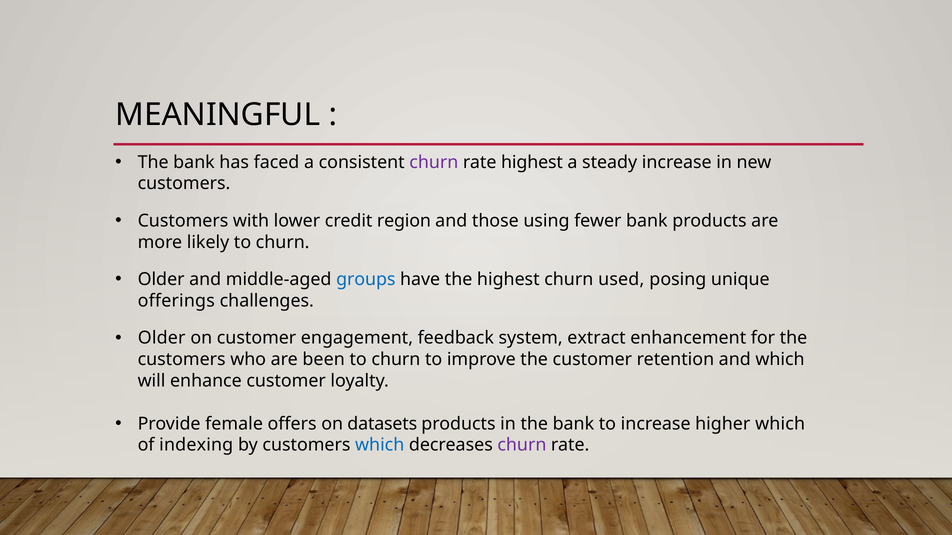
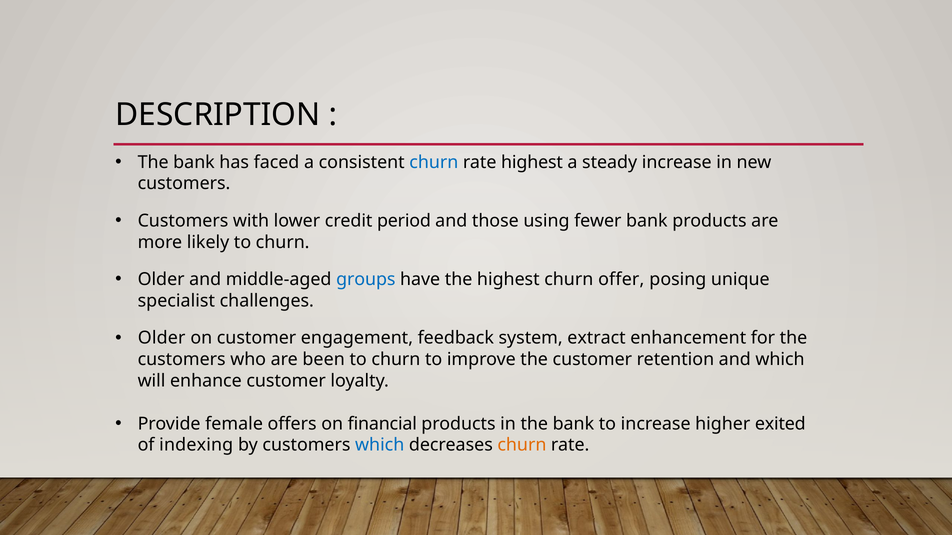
MEANINGFUL: MEANINGFUL -> DESCRIPTION (218, 115)
churn colour: purple -> blue (434, 162)
region: region -> period (404, 221)
used: used -> offer (621, 280)
offerings: offerings -> specialist (176, 301)
datasets: datasets -> financial (382, 424)
higher which: which -> exited (780, 424)
churn colour: purple -> orange (522, 445)
